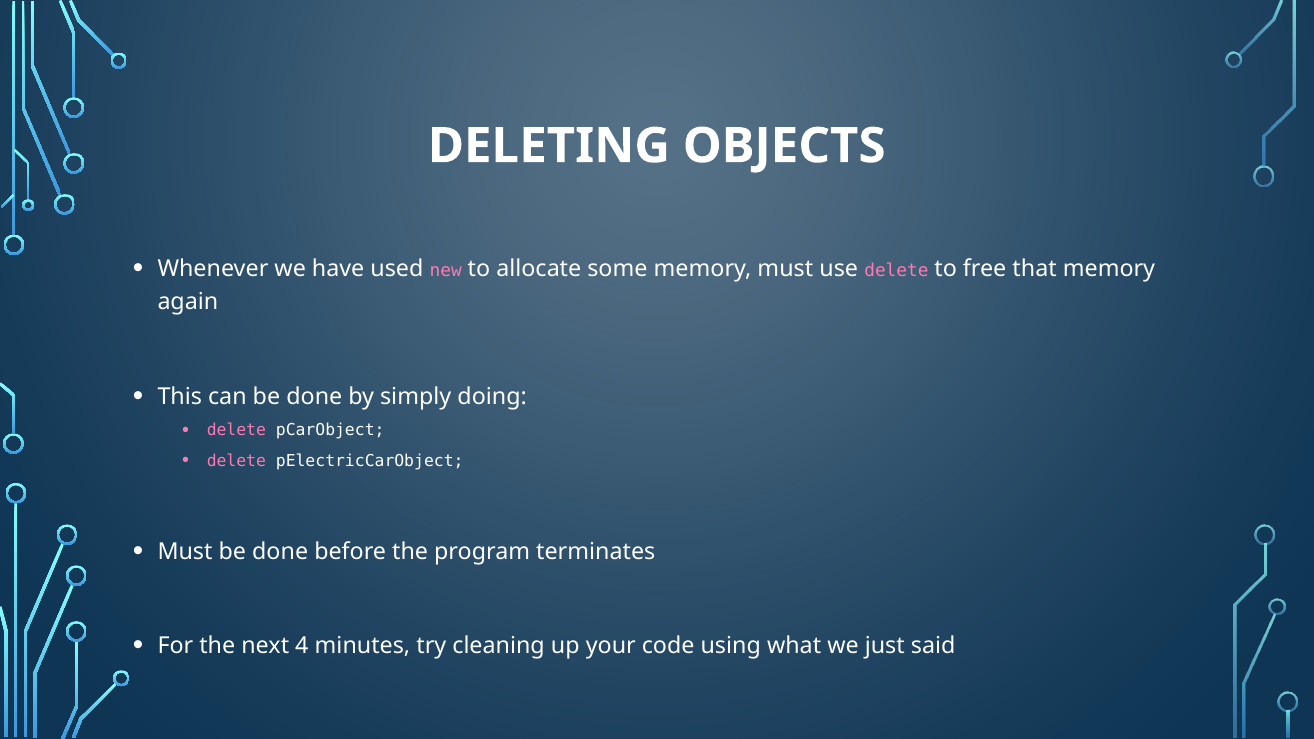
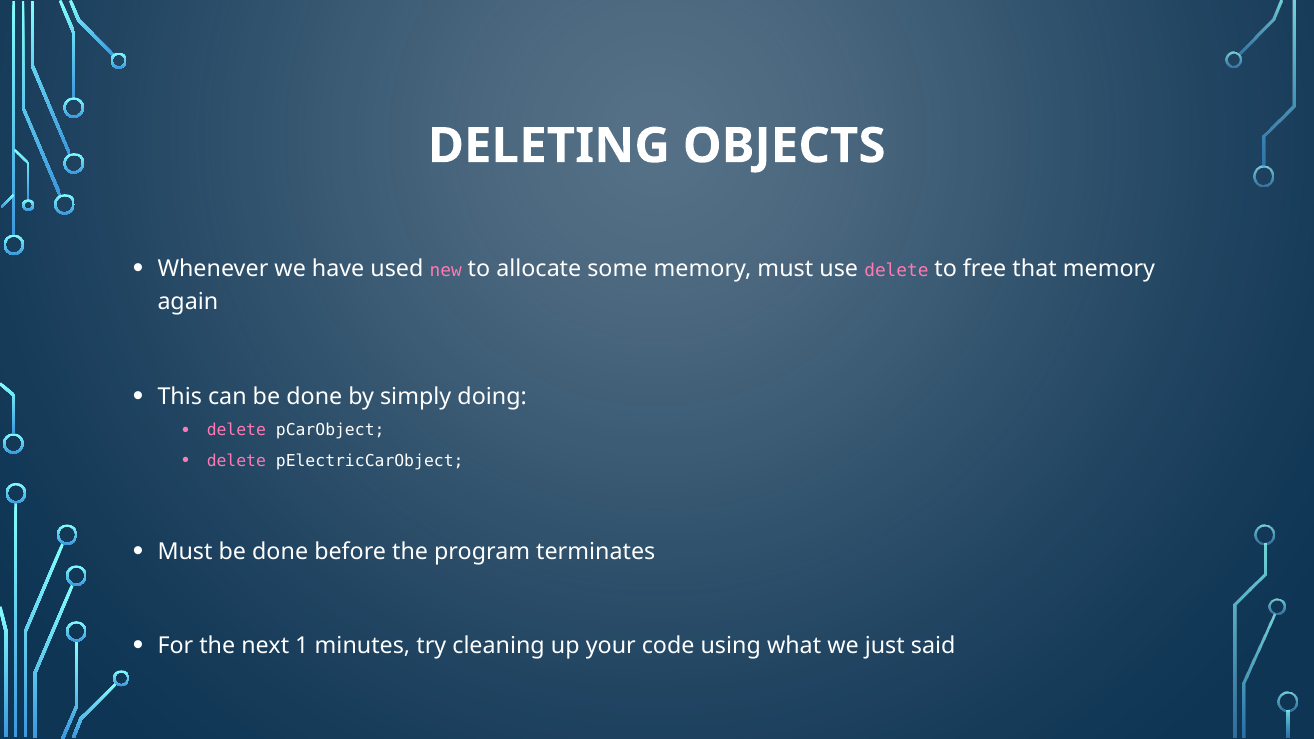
4: 4 -> 1 (302, 646)
